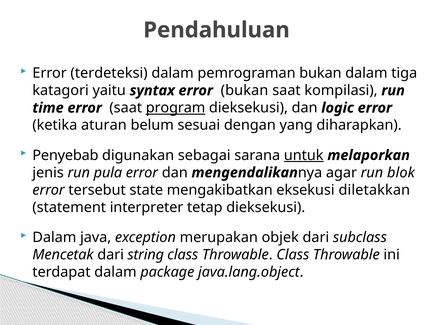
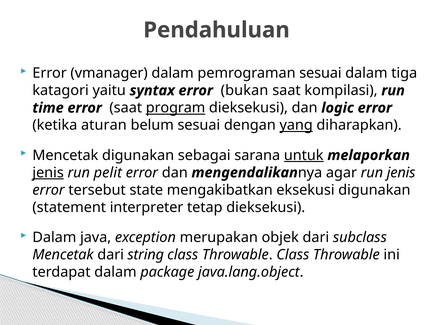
terdeteksi: terdeteksi -> vmanager (109, 73)
pemrograman bukan: bukan -> sesuai (320, 73)
yang underline: none -> present (296, 125)
Penyebab: Penyebab -> Mencetak (65, 155)
jenis underline: none -> present (48, 172)
pula: pula -> pelit (108, 172)
run blok: blok -> jenis (401, 172)
eksekusi diletakkan: diletakkan -> digunakan (374, 190)
